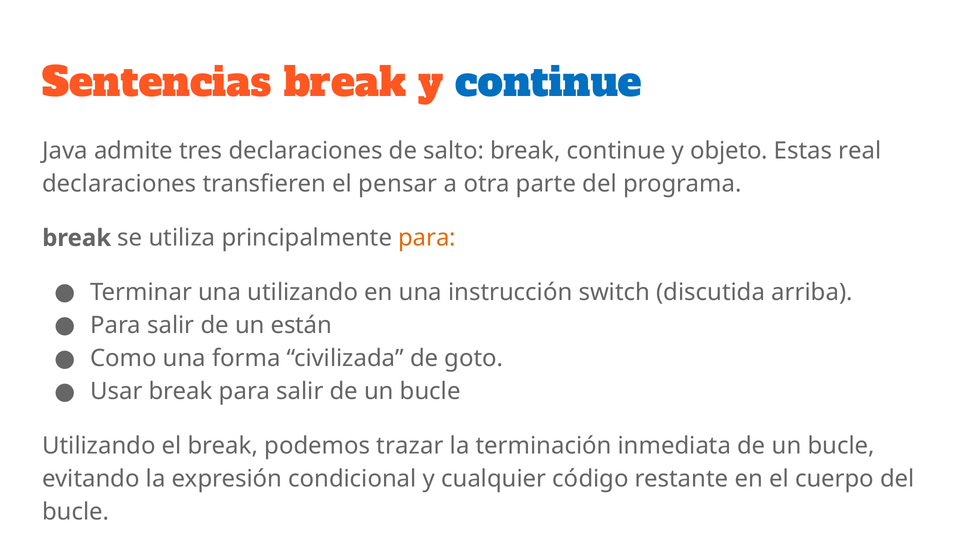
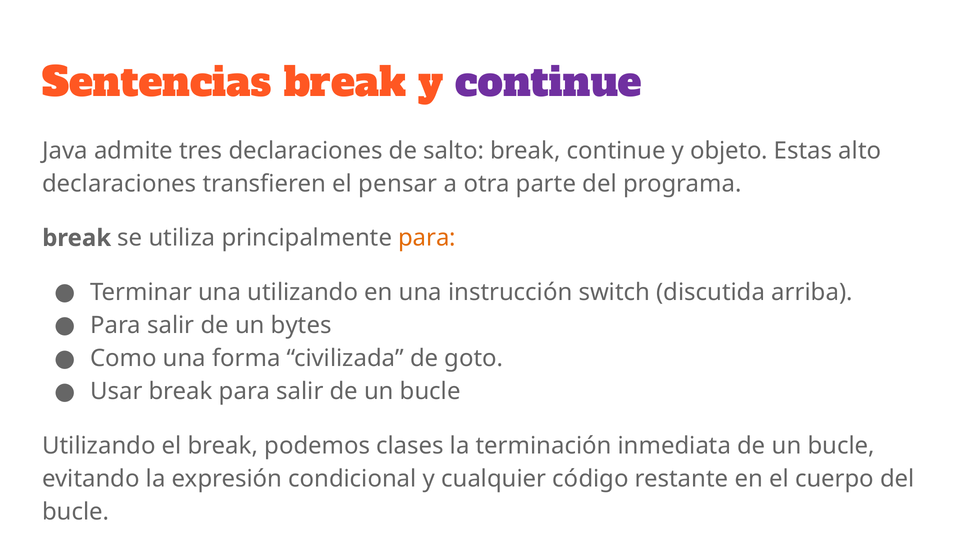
continue colour: blue -> purple (549, 83)
real: real -> alto (860, 151)
están: están -> bytes (301, 326)
trazar: trazar -> clases (410, 446)
